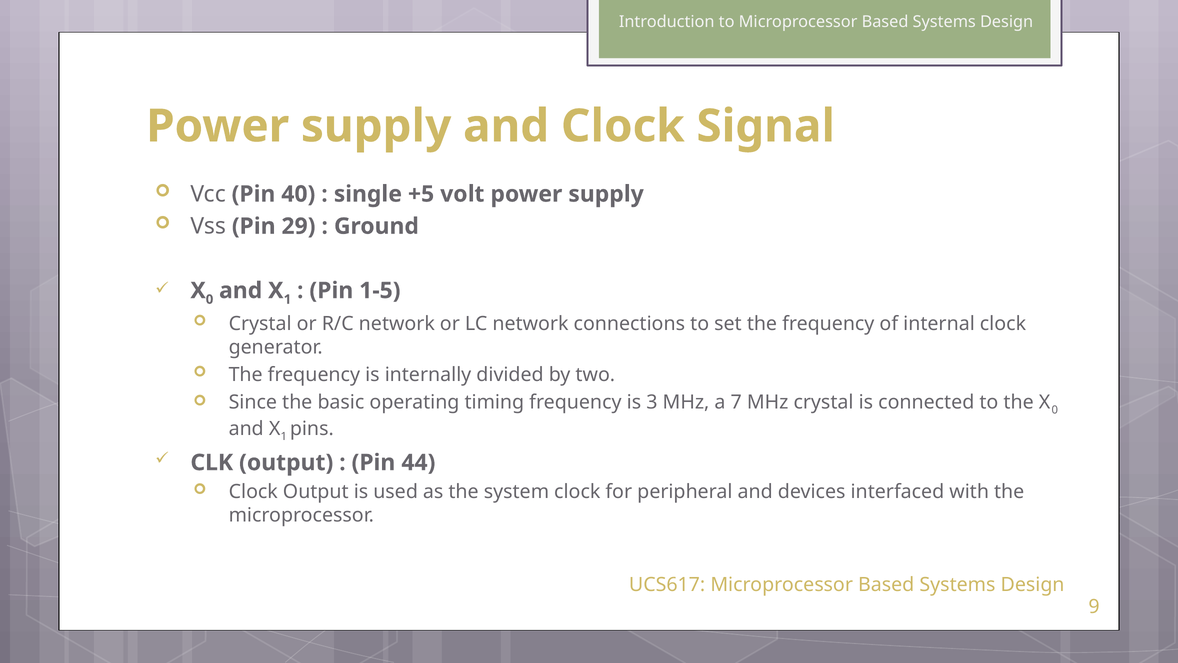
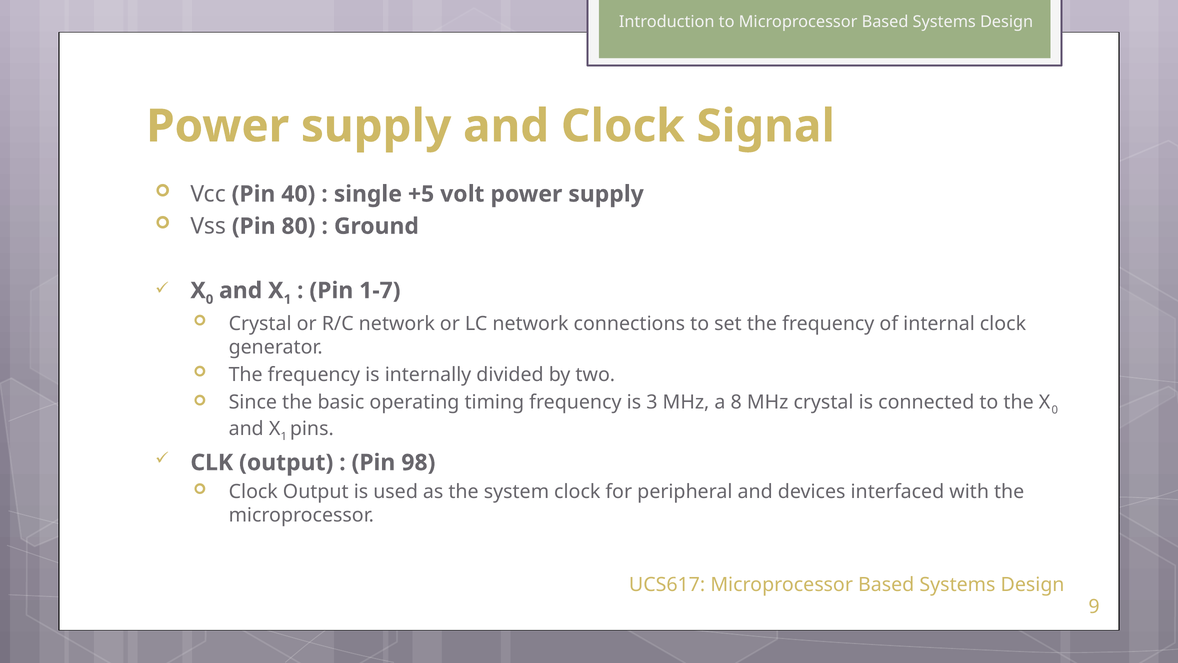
29: 29 -> 80 (298, 226)
1-5: 1-5 -> 1-7 (380, 290)
7: 7 -> 8 (736, 402)
44: 44 -> 98 (418, 462)
